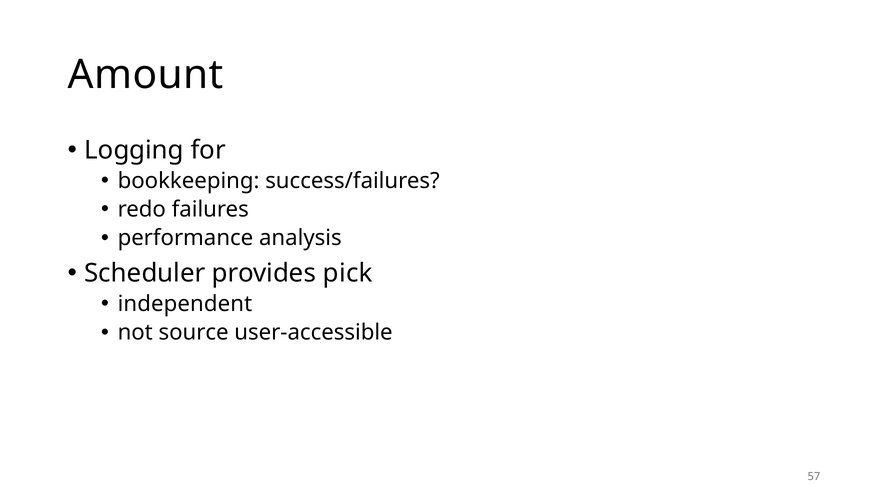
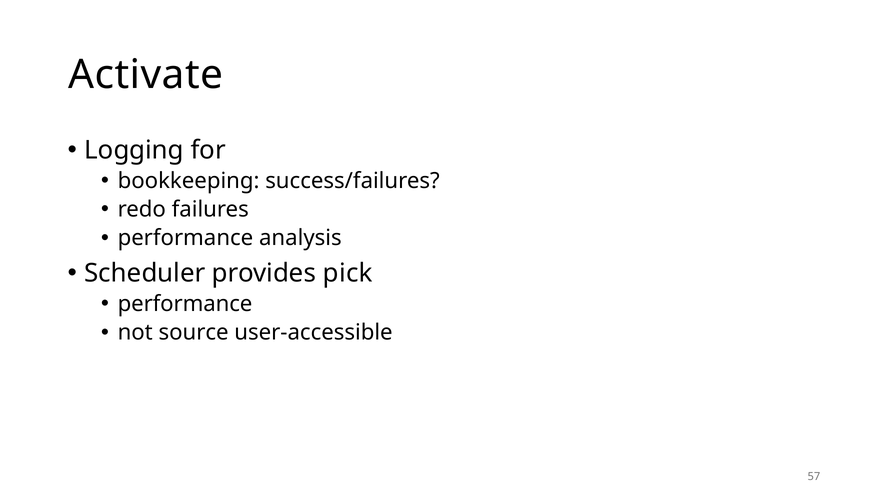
Amount: Amount -> Activate (146, 75)
independent: independent -> performance (185, 304)
